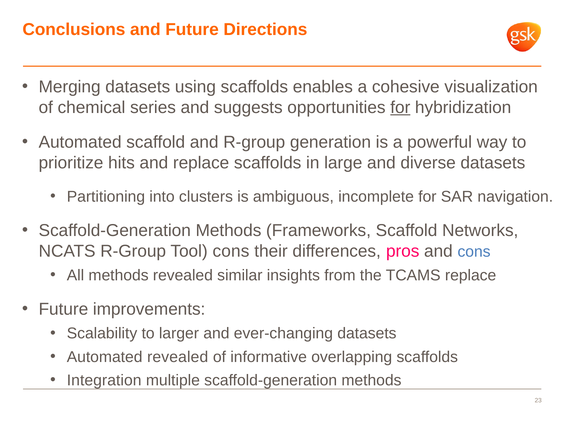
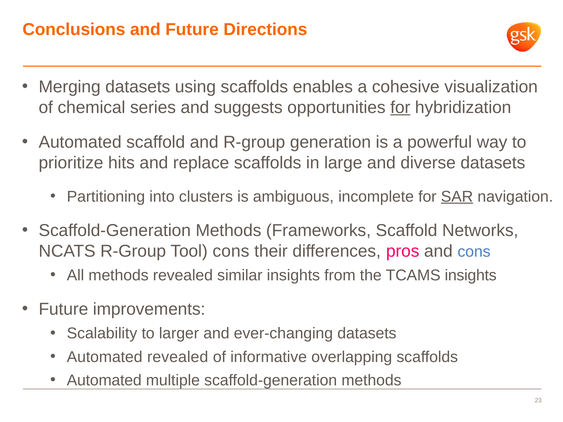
SAR underline: none -> present (457, 197)
TCAMS replace: replace -> insights (471, 275)
Integration: Integration -> Automated (104, 381)
